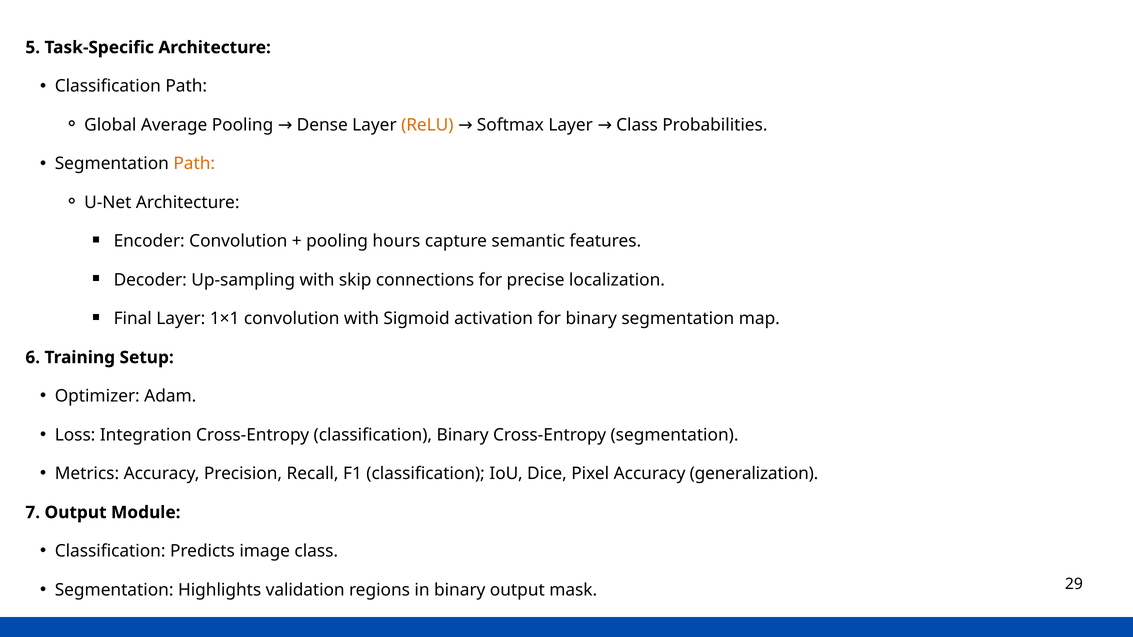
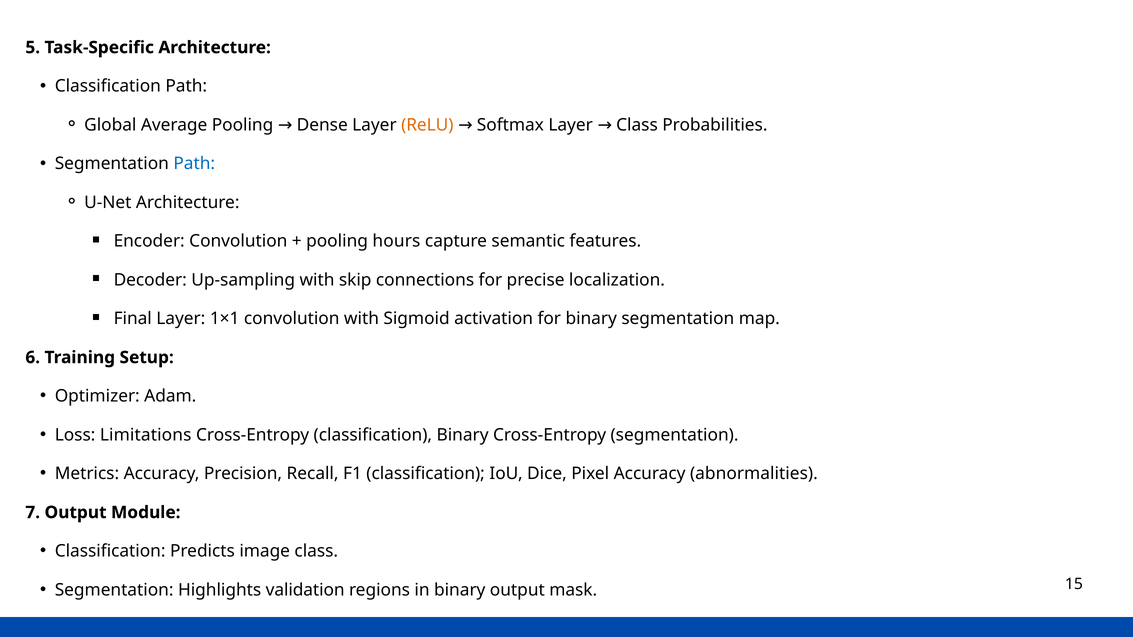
Path colour: orange -> blue (194, 164)
Integration: Integration -> Limitations (146, 435)
generalization: generalization -> abnormalities (754, 474)
29: 29 -> 15 (1074, 584)
